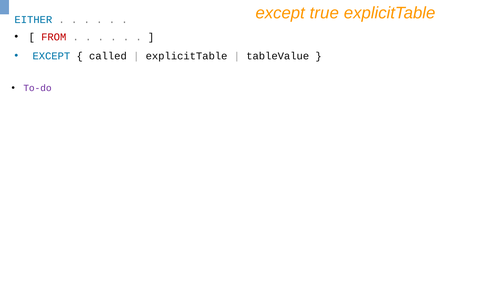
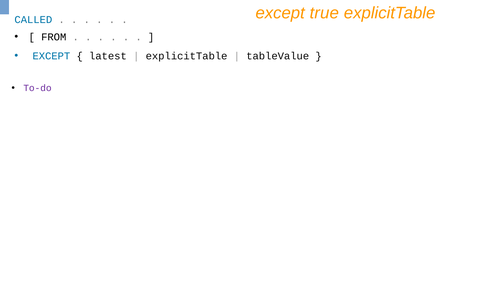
EITHER: EITHER -> CALLED (33, 20)
FROM colour: red -> black (54, 37)
called: called -> latest (108, 56)
